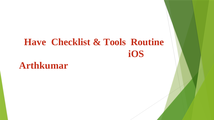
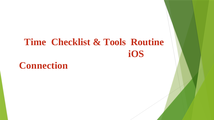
Have: Have -> Time (35, 42)
Arthkumar: Arthkumar -> Connection (44, 66)
